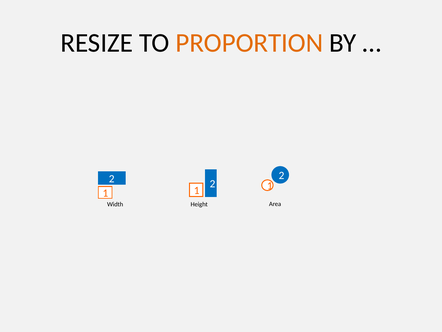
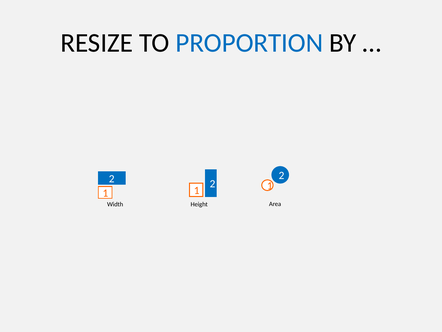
PROPORTION colour: orange -> blue (249, 43)
